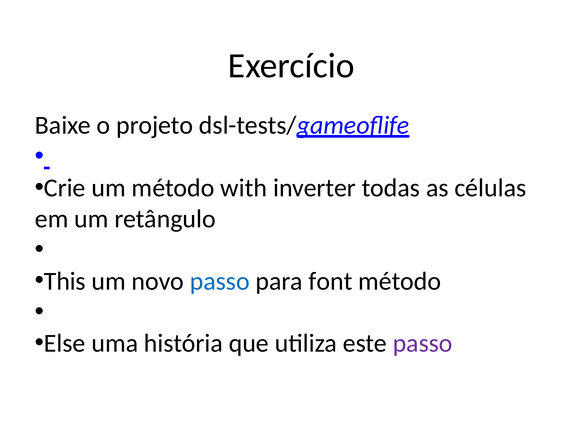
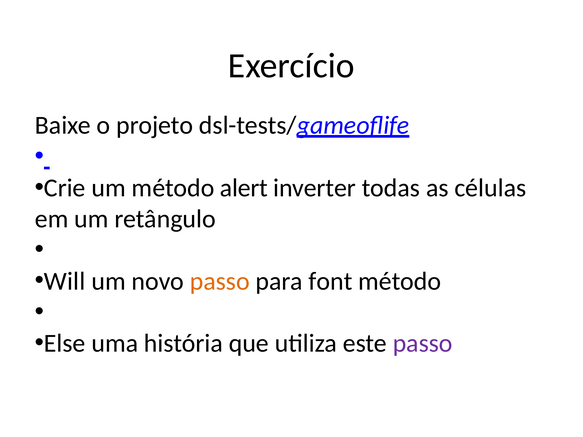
with: with -> alert (244, 188)
This: This -> Will (65, 281)
passo colour: blue -> orange (220, 281)
